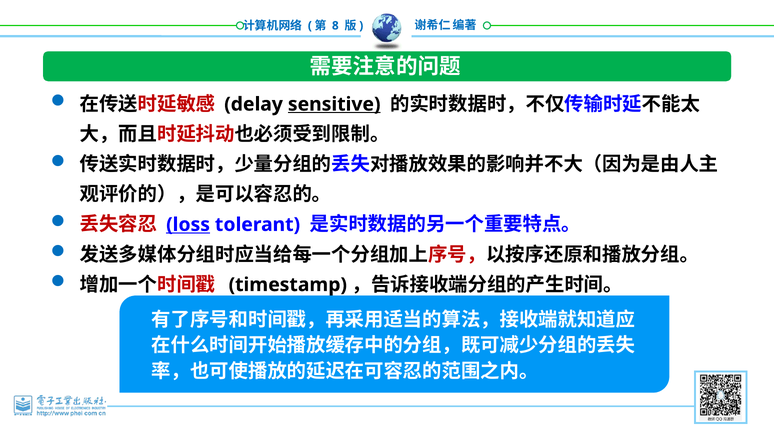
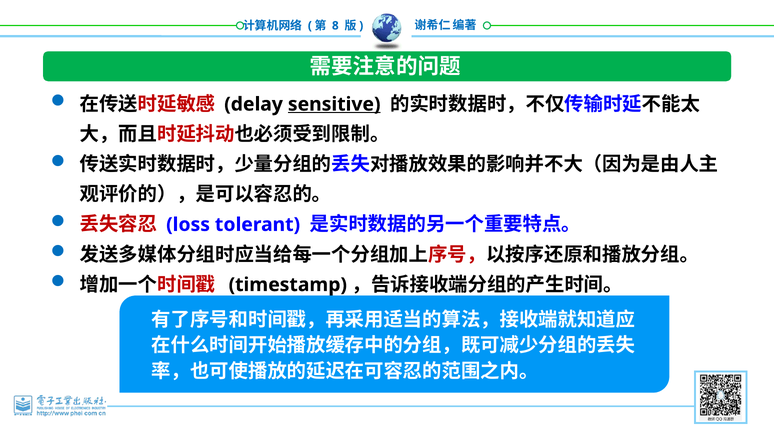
loss underline: present -> none (188, 225)
